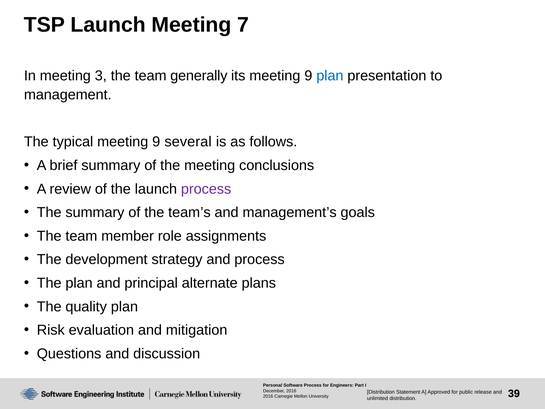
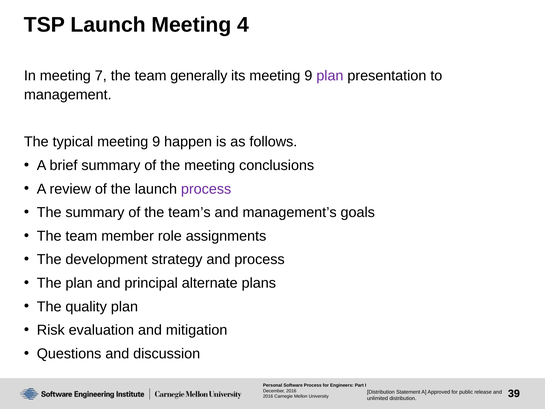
7: 7 -> 4 (243, 25)
3: 3 -> 7 (101, 76)
plan colour: blue -> purple (330, 76)
several: several -> happen (188, 142)
